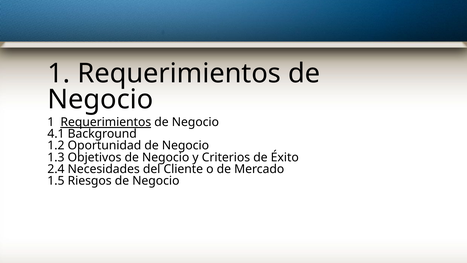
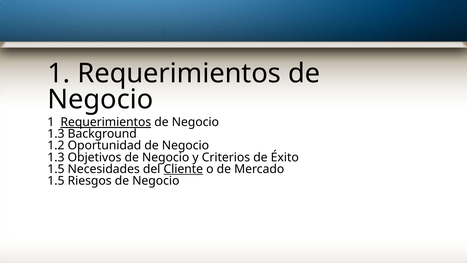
4.1: 4.1 -> 1.3 (56, 134)
2.4: 2.4 -> 1.5 (56, 169)
Cliente underline: none -> present (183, 169)
